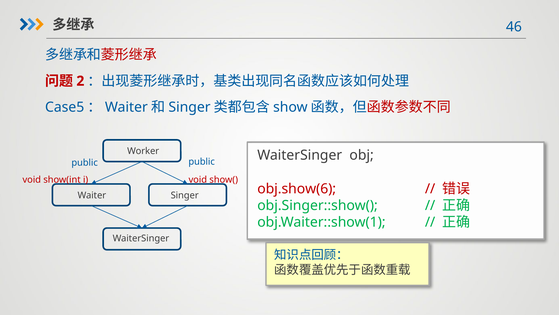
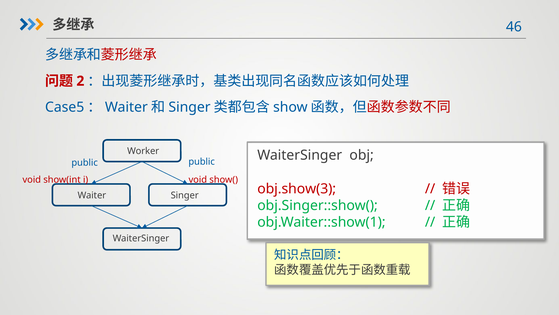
obj.show(6: obj.show(6 -> obj.show(3 (297, 188)
